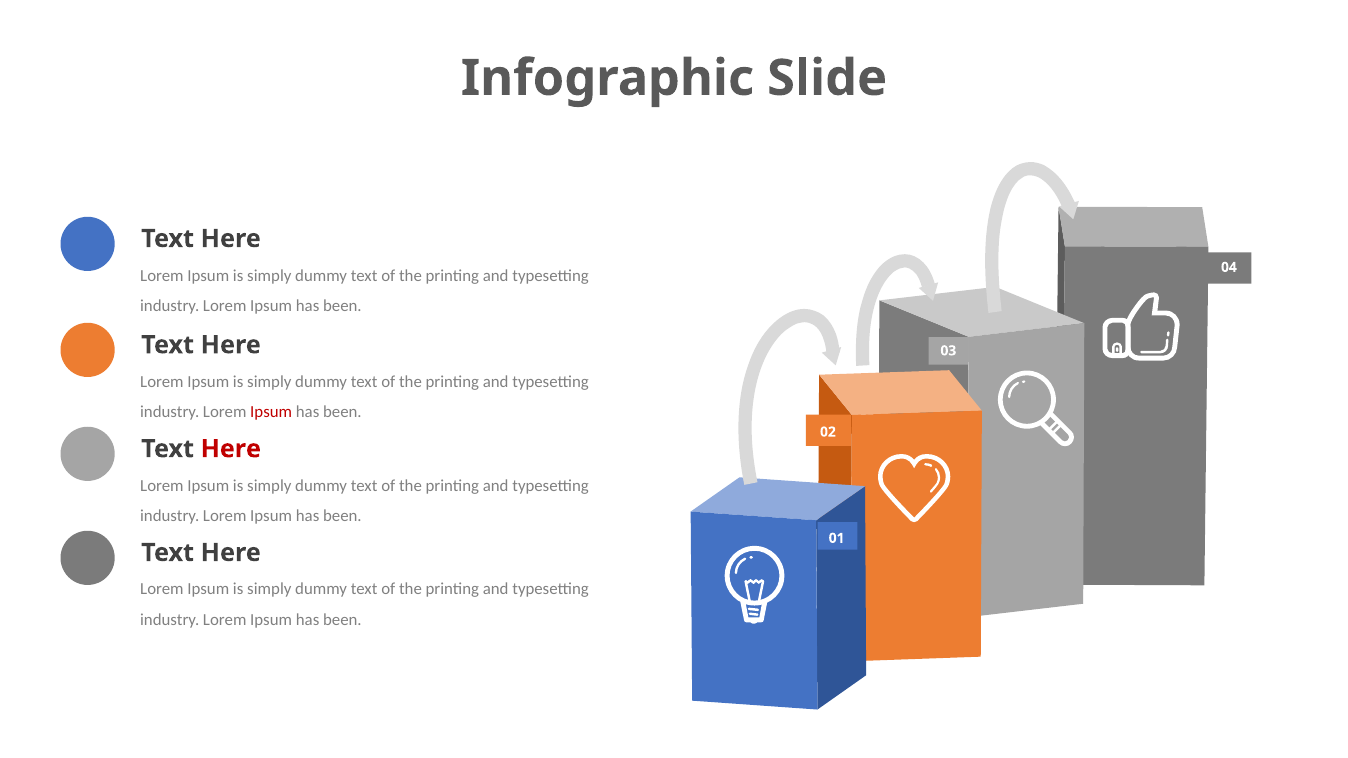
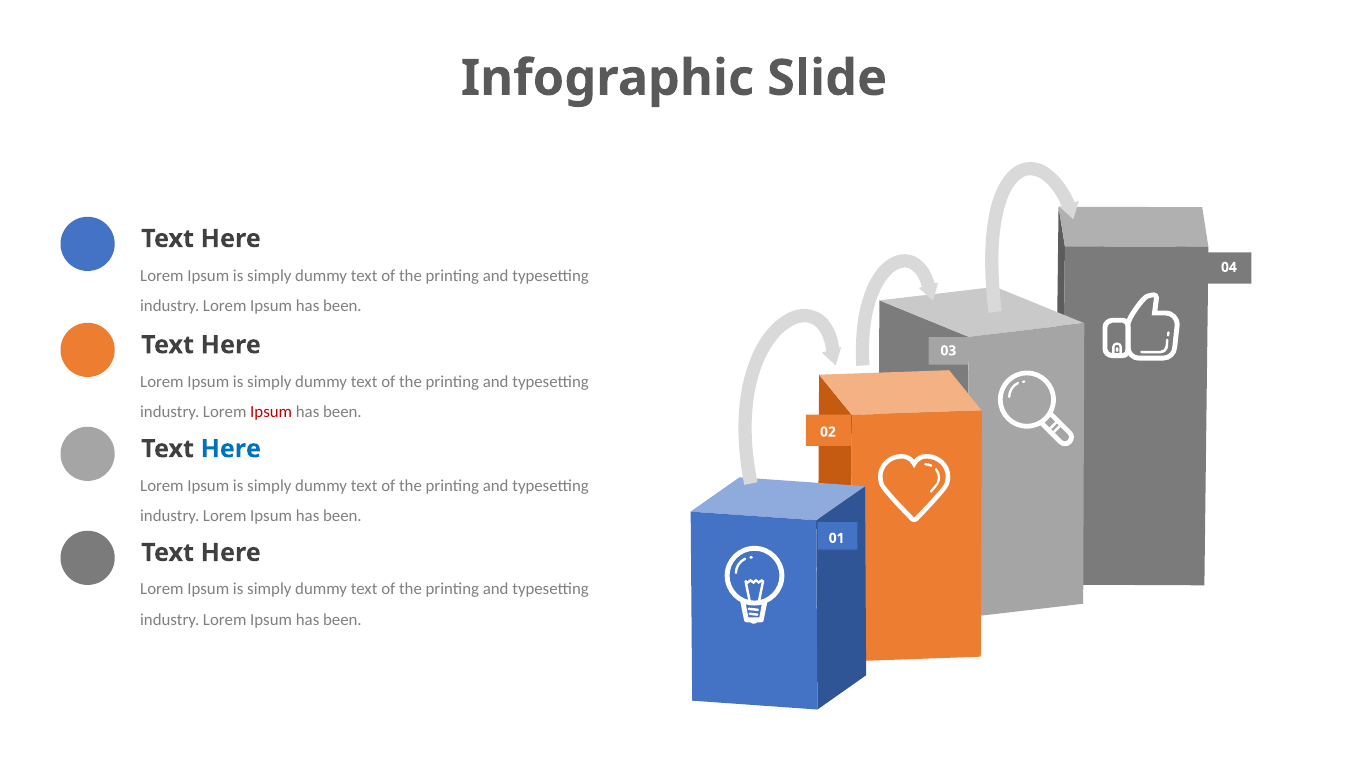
Here colour: red -> blue (231, 449)
